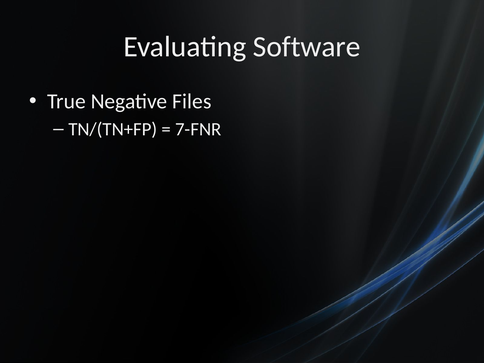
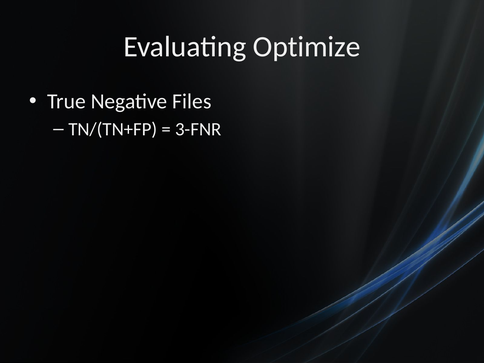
Software: Software -> Optimize (307, 47)
7-FNR: 7-FNR -> 3-FNR (198, 129)
